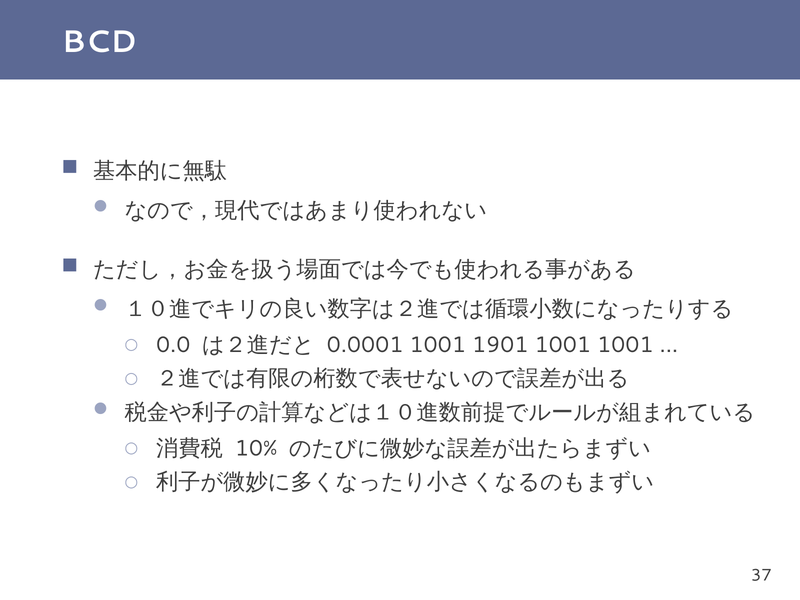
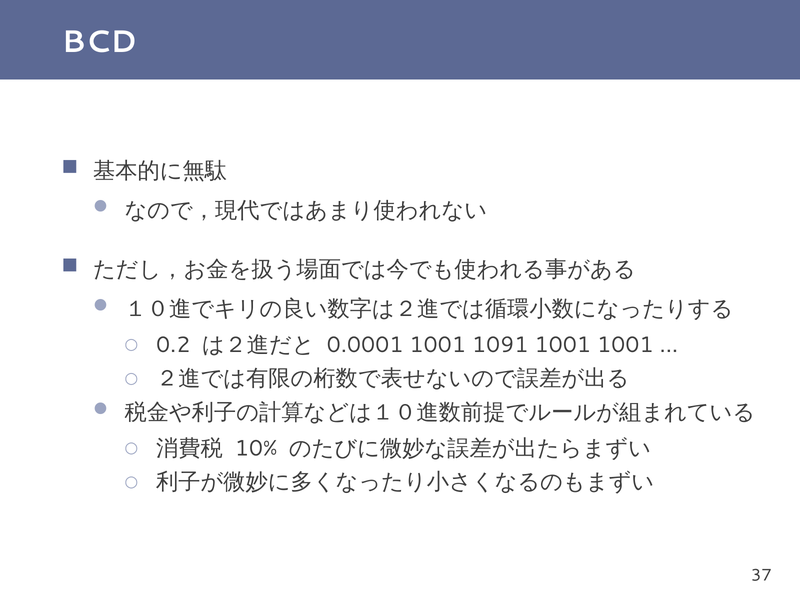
0.0: 0.0 -> 0.2 (173, 345)
1901: 1901 -> 1091 (500, 345)
